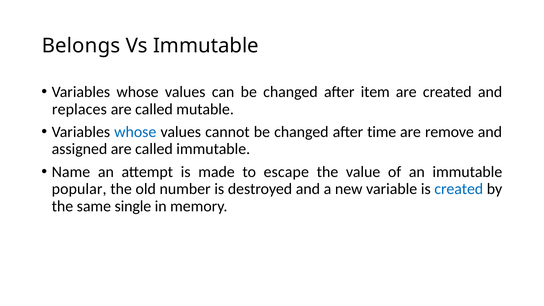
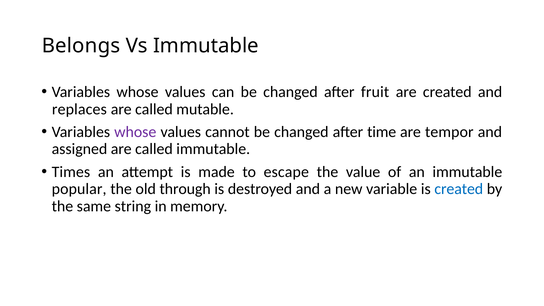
item: item -> fruit (375, 92)
whose colour: blue -> purple (135, 132)
remove: remove -> tempor (449, 132)
Name: Name -> Times (71, 172)
number: number -> through (185, 189)
single: single -> string (133, 206)
